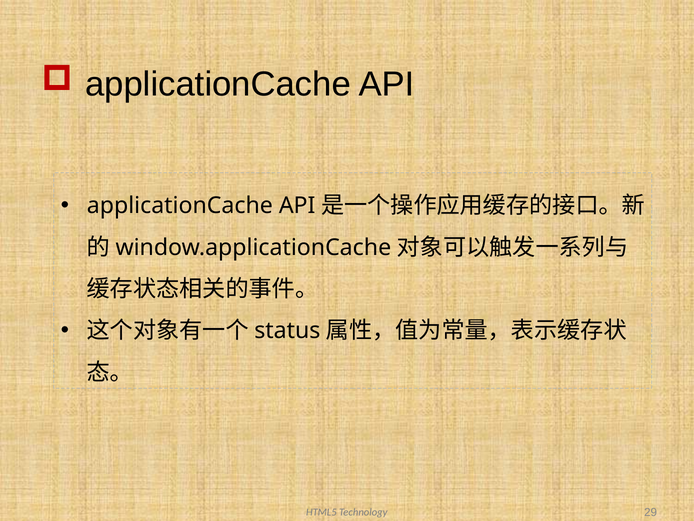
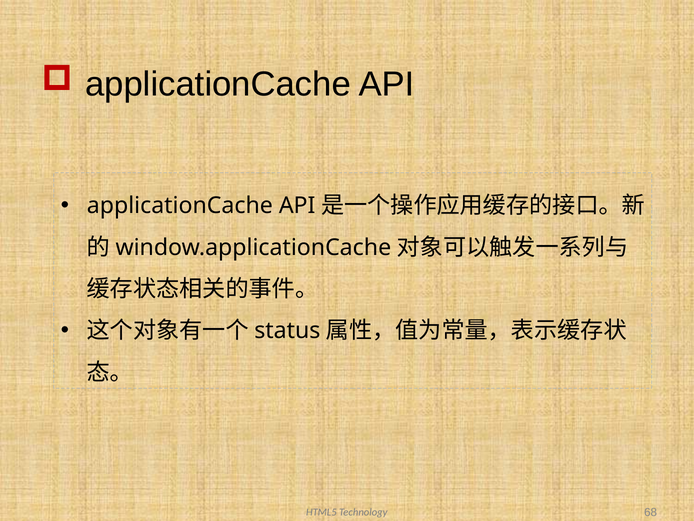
29: 29 -> 68 (651, 512)
